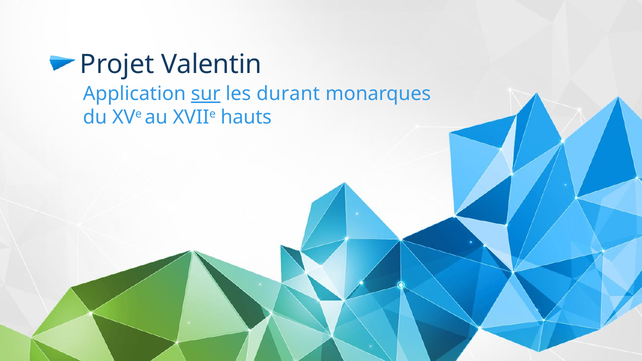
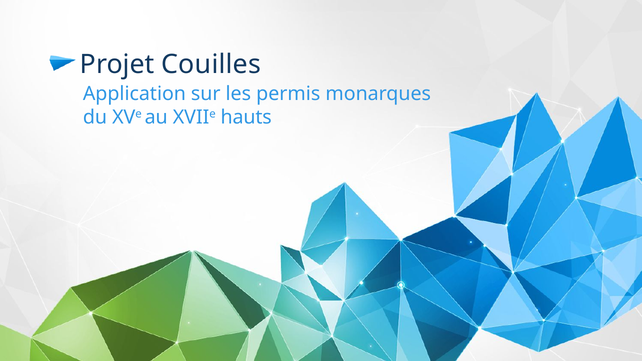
Valentin: Valentin -> Couilles (211, 64)
sur underline: present -> none (206, 94)
durant: durant -> permis (288, 94)
